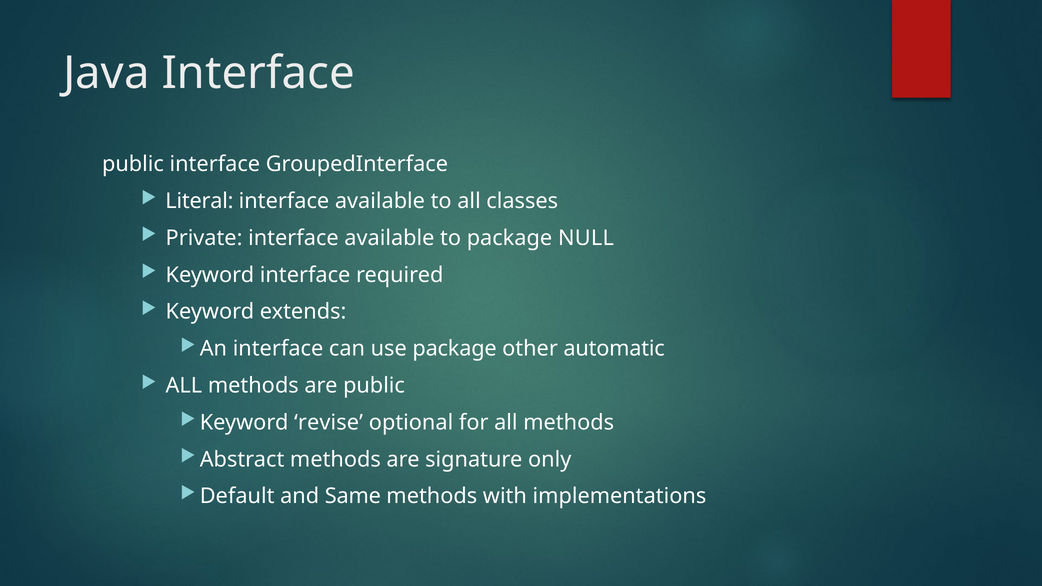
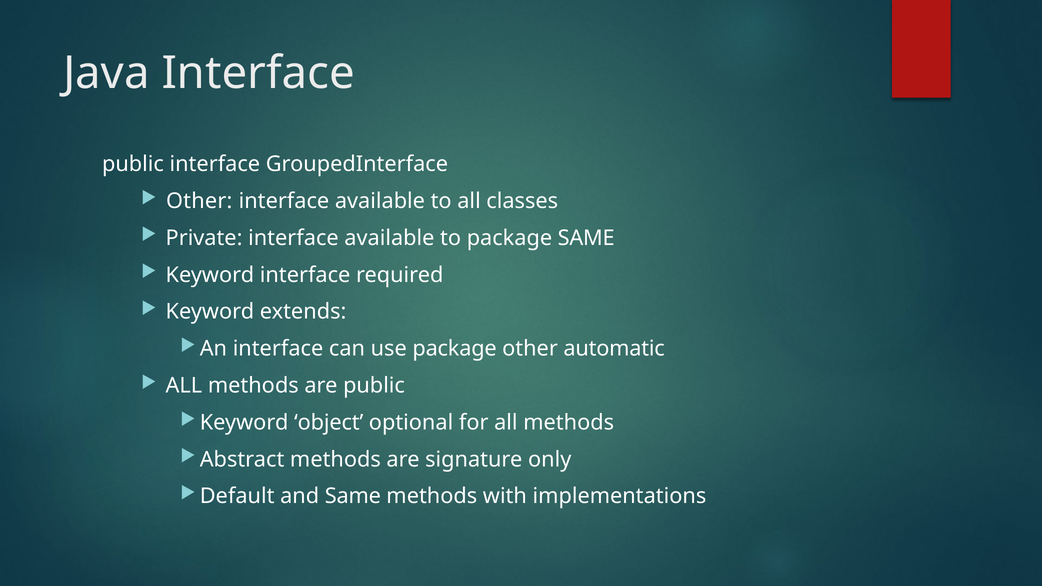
Literal: Literal -> Other (199, 201)
package NULL: NULL -> SAME (586, 238)
revise: revise -> object (329, 423)
